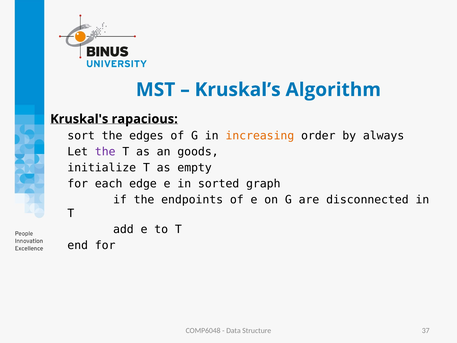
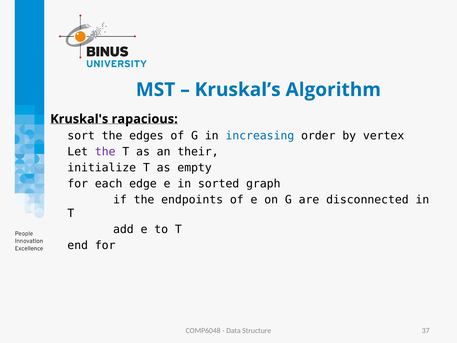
increasing colour: orange -> blue (260, 136)
always: always -> vertex (384, 136)
goods: goods -> their (198, 152)
